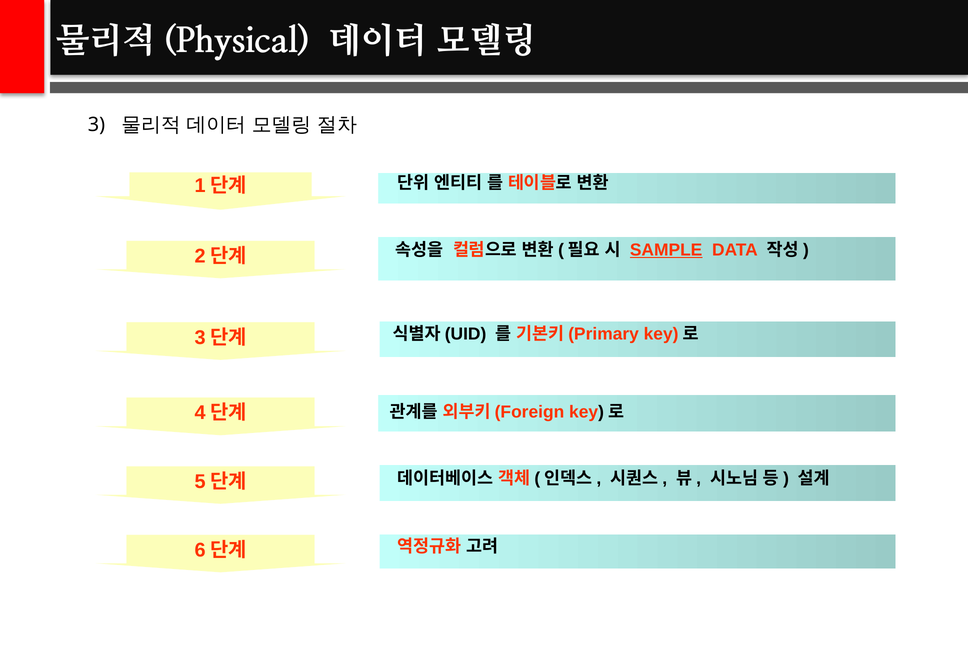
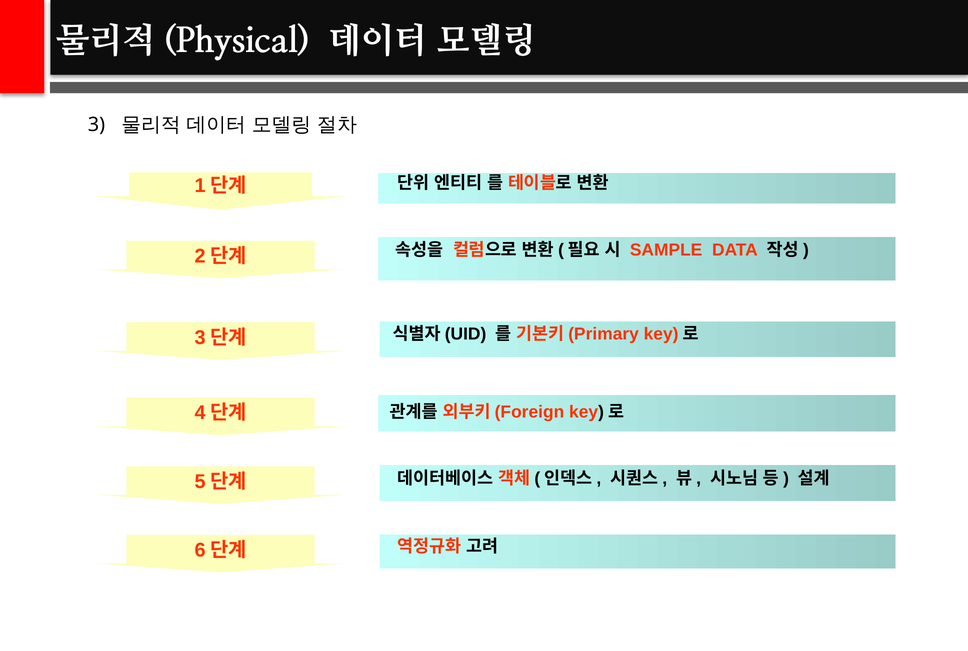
SAMPLE underline: present -> none (666, 250)
